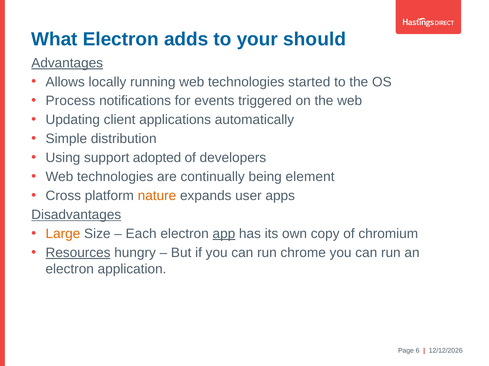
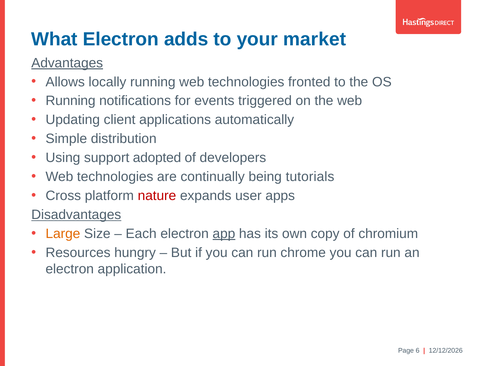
should: should -> market (315, 39)
started: started -> fronted (309, 82)
Process: Process -> Running (71, 101)
element: element -> tutorials (310, 177)
nature colour: orange -> red (157, 196)
Resources underline: present -> none (78, 253)
